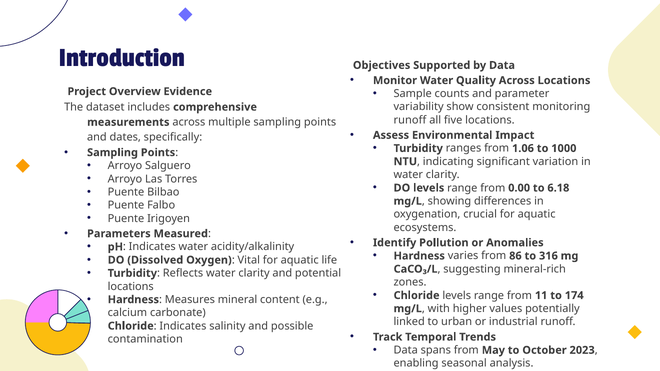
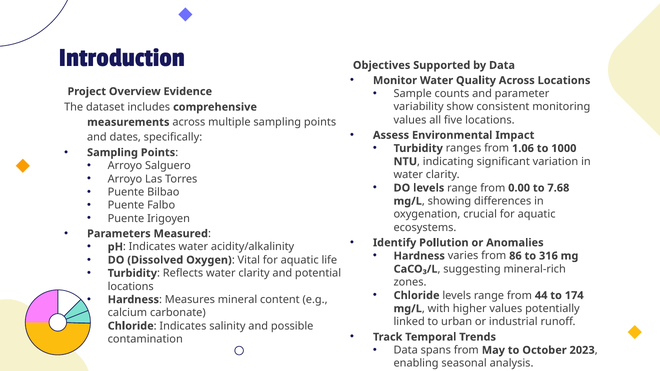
runoff: runoff -> values (410, 120)
6.18: 6.18 -> 7.68 (558, 188)
11: 11 -> 44 (541, 296)
